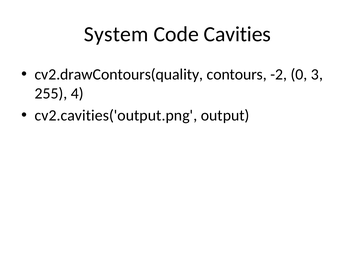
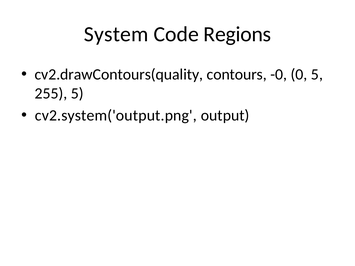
Cavities: Cavities -> Regions (237, 34)
-2: -2 -> -0 (279, 74)
0 3: 3 -> 5 (317, 74)
255 4: 4 -> 5 (77, 93)
cv2.cavities('output.png: cv2.cavities('output.png -> cv2.system('output.png (116, 116)
